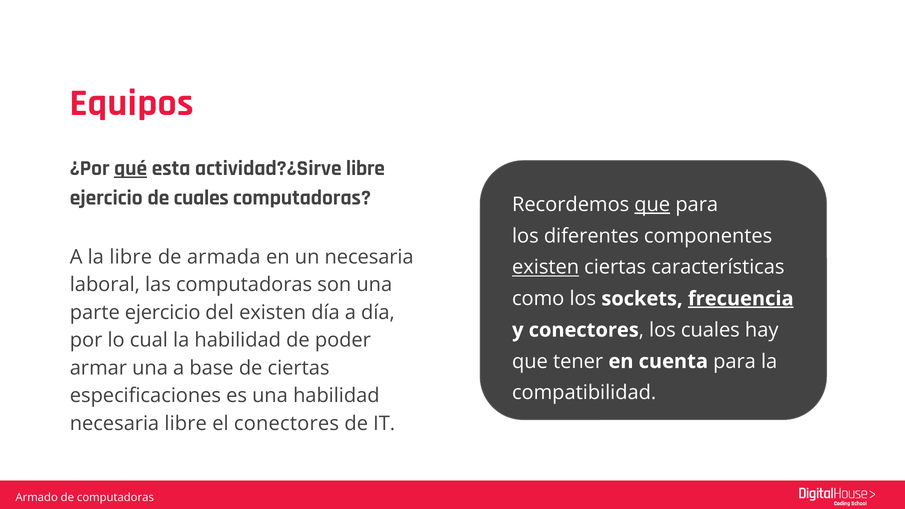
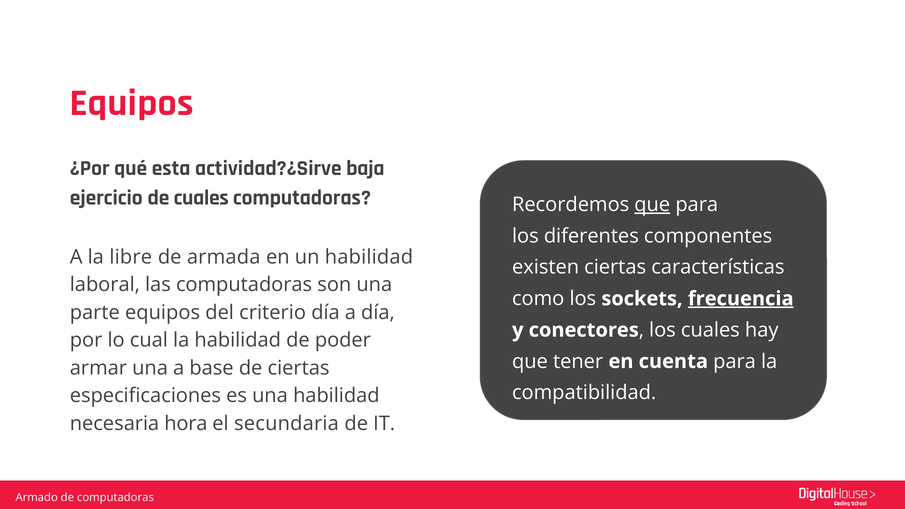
qué underline: present -> none (131, 168)
actividad?¿Sirve libre: libre -> baja (365, 168)
un necesaria: necesaria -> habilidad (369, 257)
existen underline: present -> none (546, 267)
parte ejercicio: ejercicio -> equipos (163, 313)
del existen: existen -> criterio (273, 313)
necesaria libre: libre -> hora (186, 423)
el conectores: conectores -> secundaria (286, 423)
